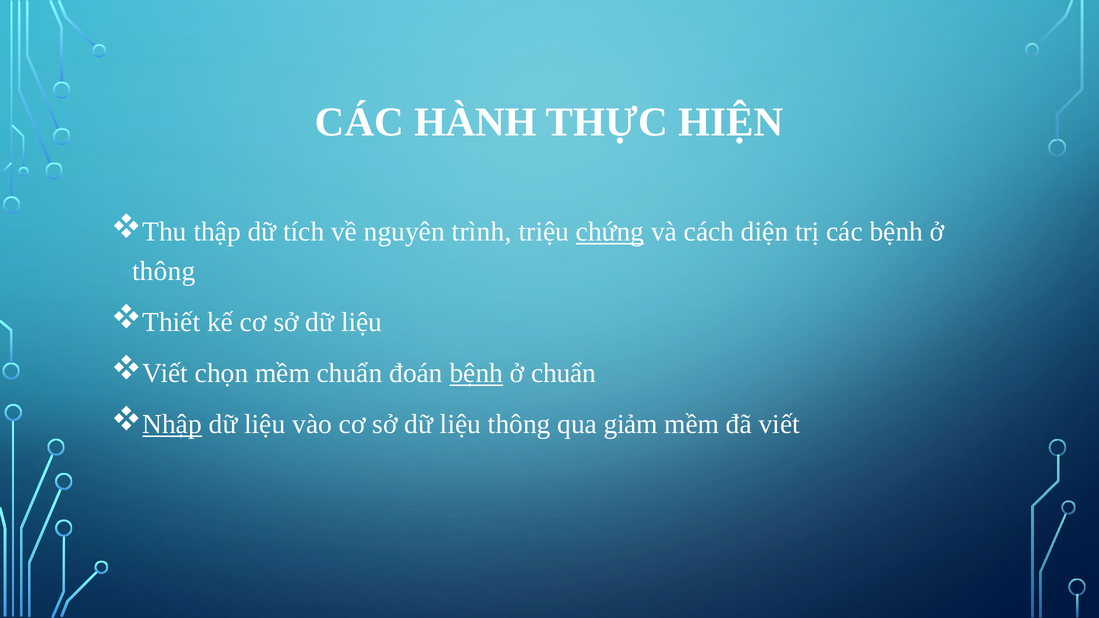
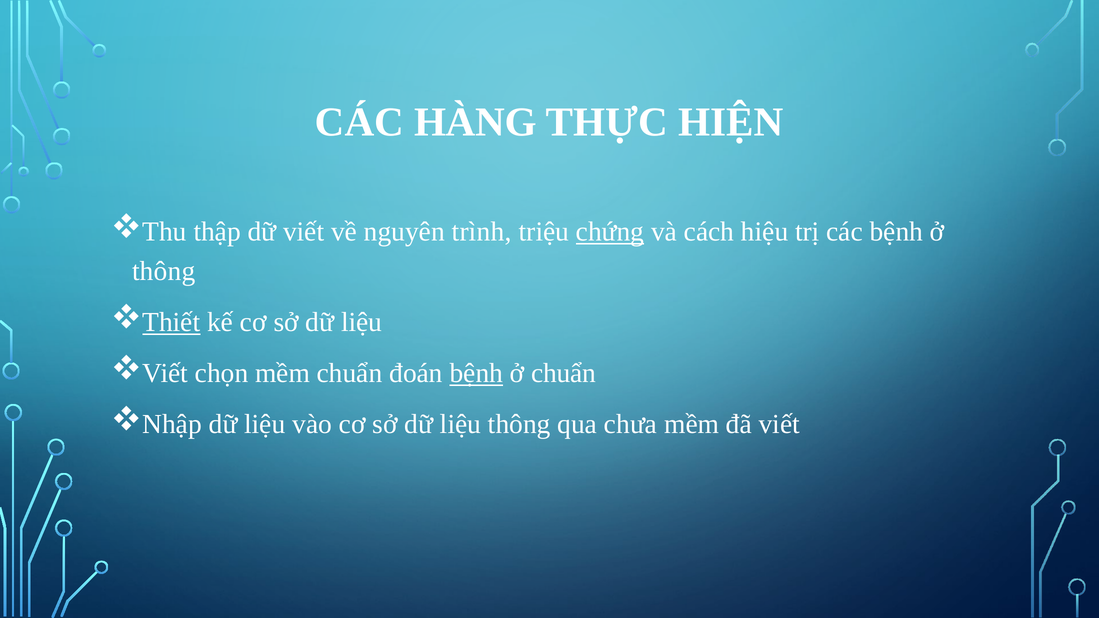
HÀNH: HÀNH -> HÀNG (476, 122)
dữ tích: tích -> viết (304, 232)
diện: diện -> hiệu (765, 232)
Thiết underline: none -> present (171, 322)
Nhập underline: present -> none (172, 425)
giảm: giảm -> chưa (631, 425)
